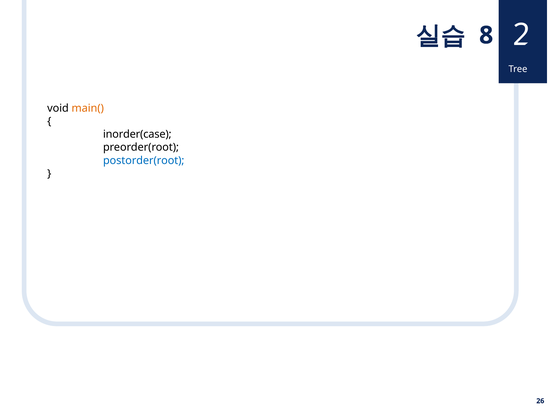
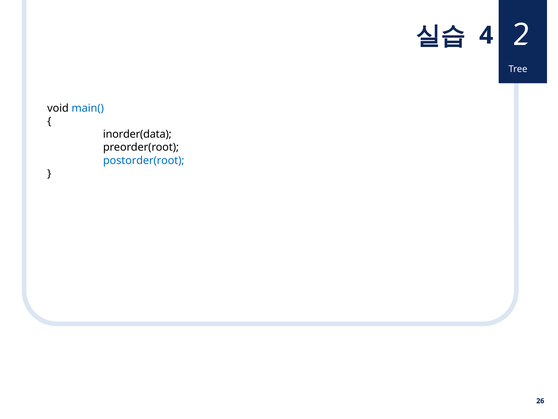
8: 8 -> 4 (486, 35)
main( colour: orange -> blue (88, 108)
inorder(case: inorder(case -> inorder(data (137, 134)
